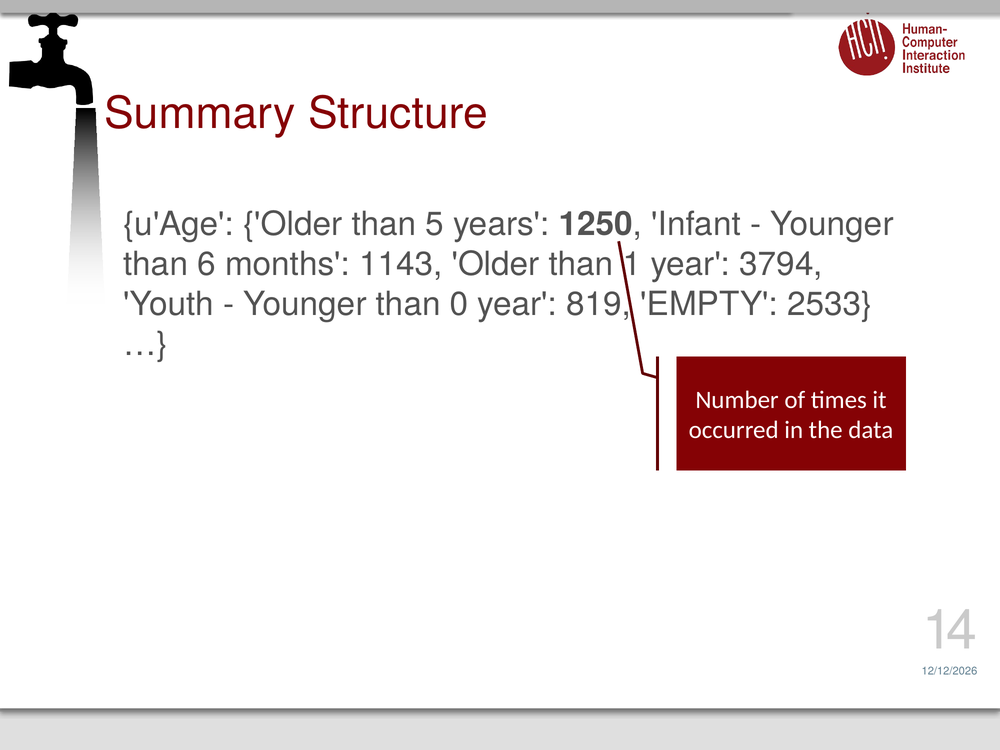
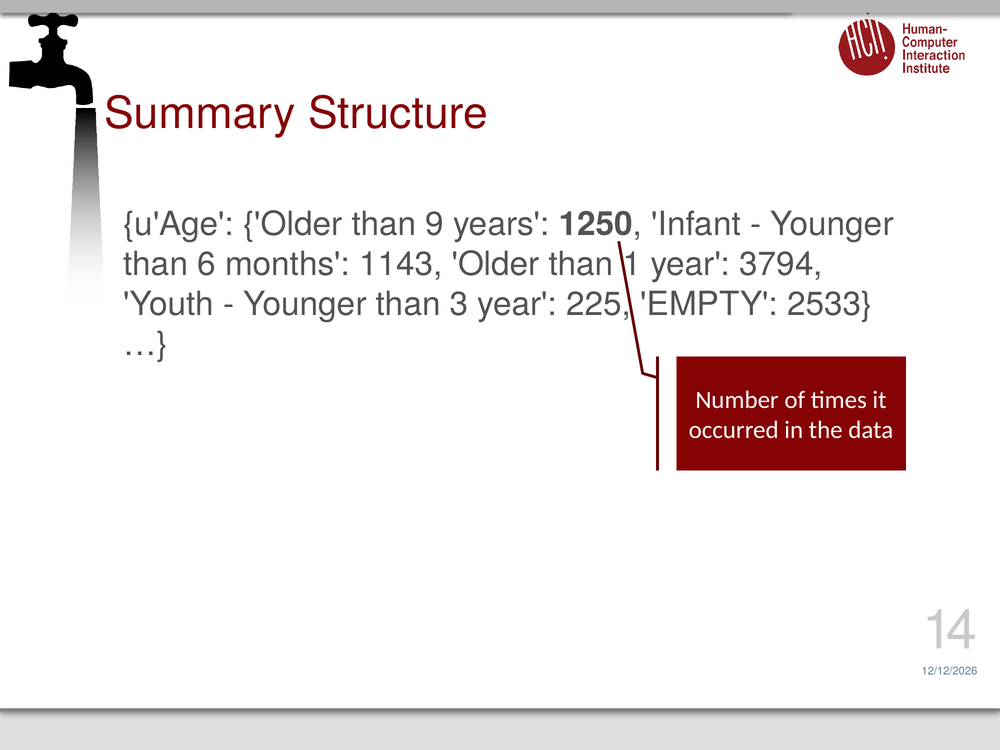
5: 5 -> 9 (435, 224)
0: 0 -> 3 (459, 304)
819: 819 -> 225 (599, 304)
